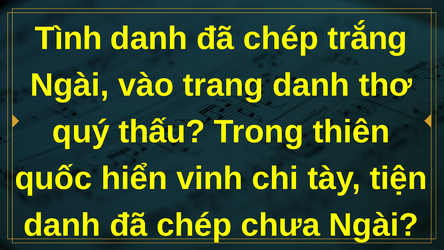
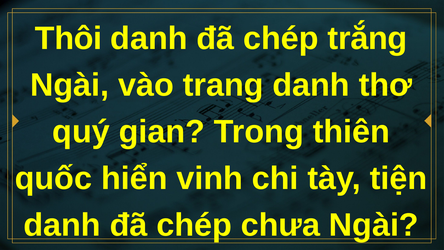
Tình: Tình -> Thôi (69, 38)
thấu: thấu -> gian (162, 132)
